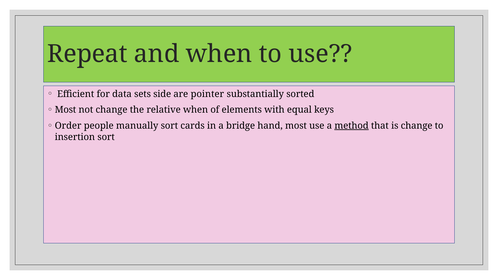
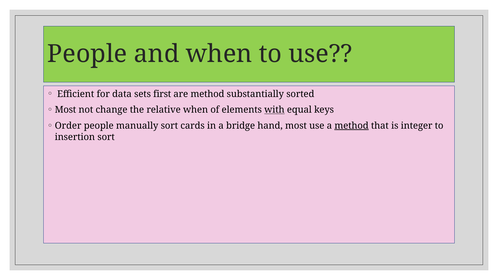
Repeat: Repeat -> People (87, 54)
side: side -> first (162, 94)
are pointer: pointer -> method (207, 94)
with underline: none -> present (274, 110)
is change: change -> integer (417, 126)
